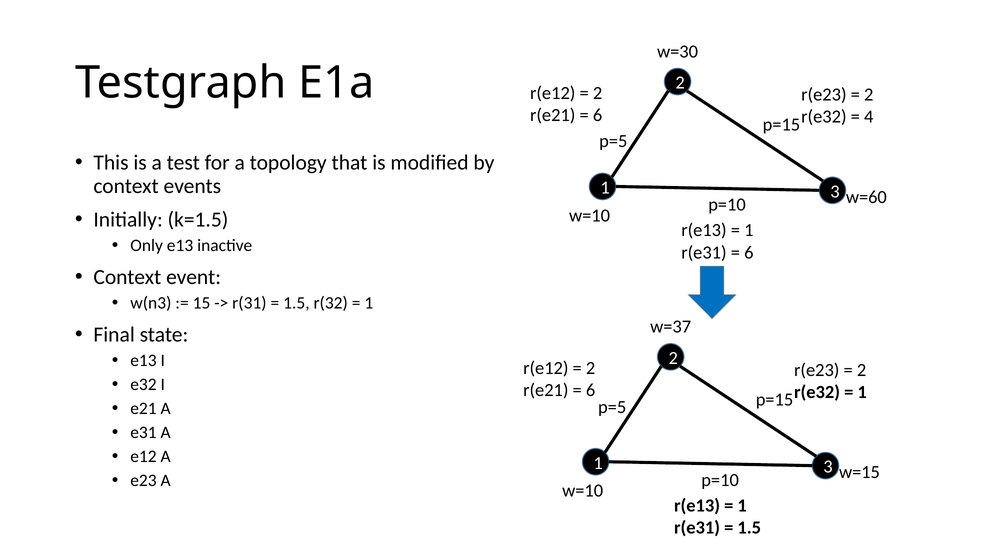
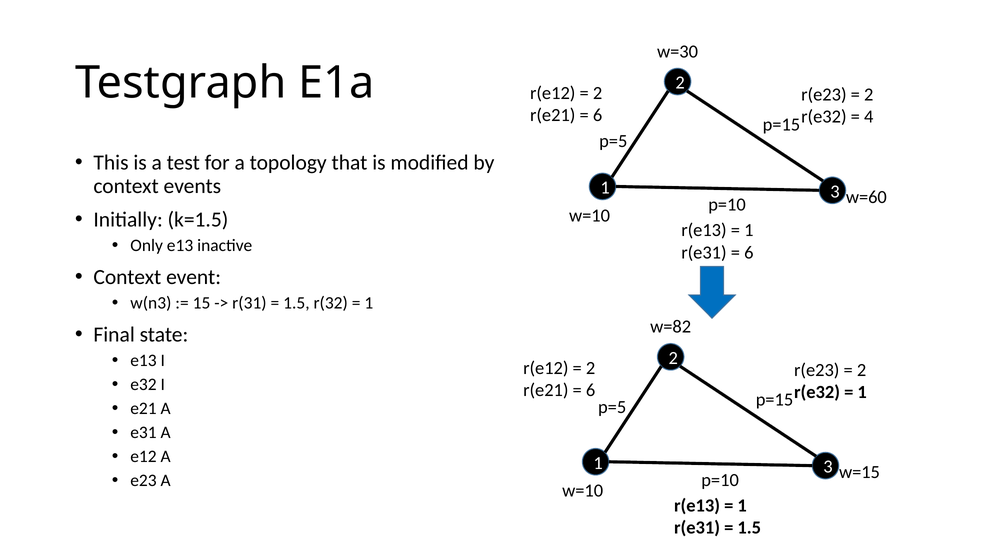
w=37: w=37 -> w=82 (671, 327)
